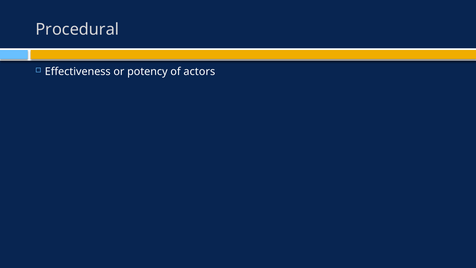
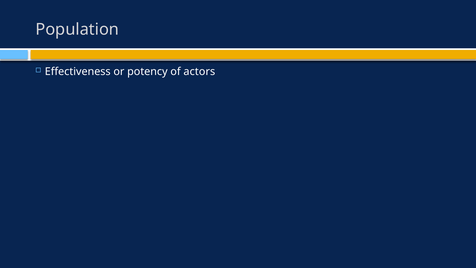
Procedural: Procedural -> Population (77, 29)
